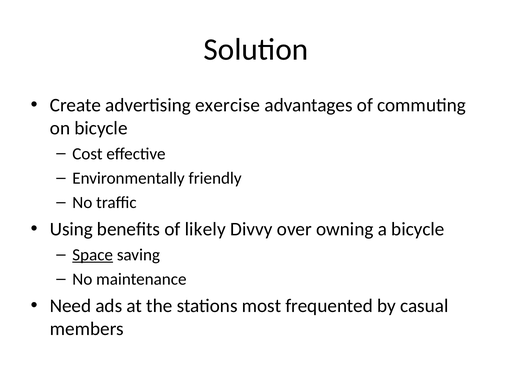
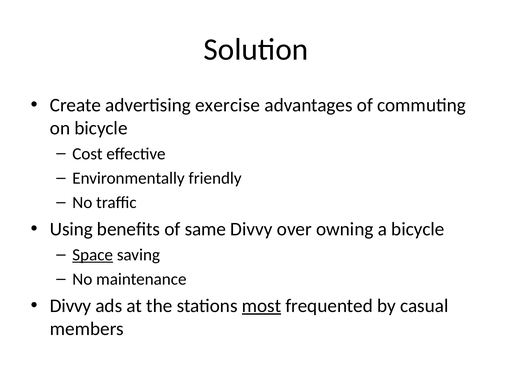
likely: likely -> same (205, 229)
Need: Need -> Divvy (71, 306)
most underline: none -> present (262, 306)
